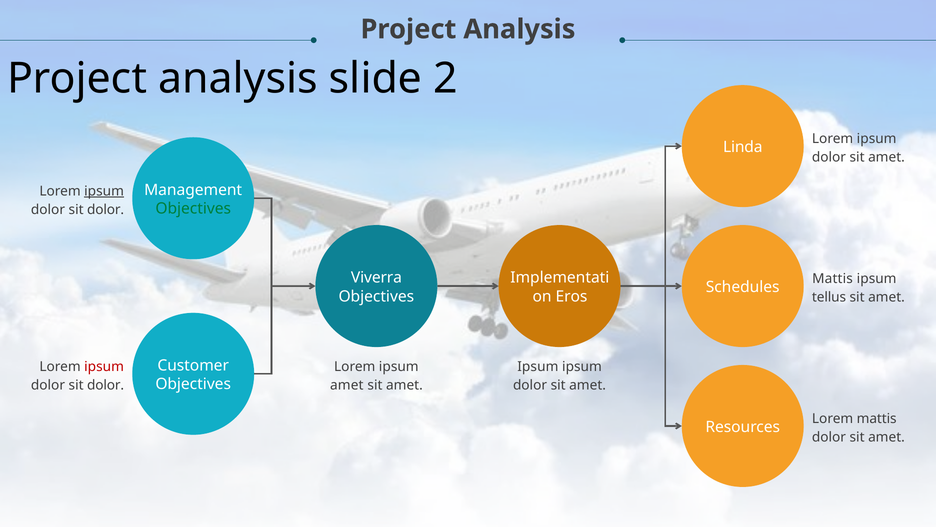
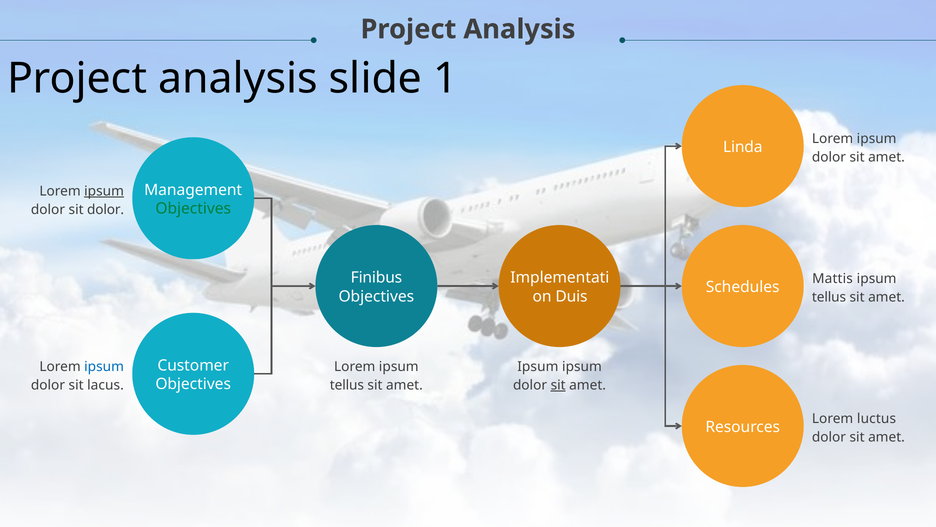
2: 2 -> 1 (446, 79)
Viverra: Viverra -> Finibus (376, 278)
Eros: Eros -> Duis (572, 296)
ipsum colour: red -> blue (104, 366)
dolor: dolor -> lacus (106, 385)
amet: amet -> tellus (347, 385)
sit underline: none -> present (558, 385)
Lorem mattis: mattis -> luctus (877, 418)
